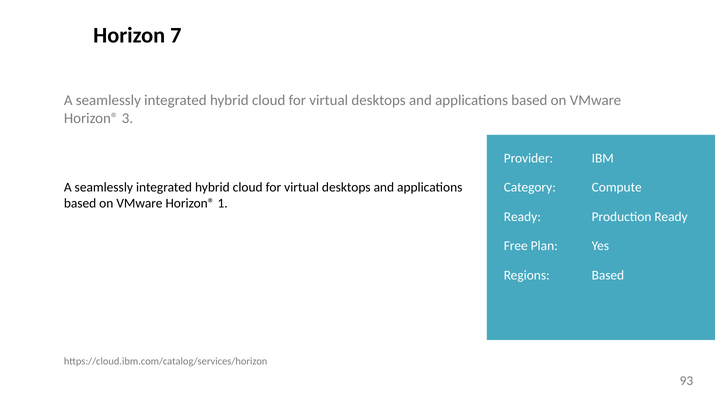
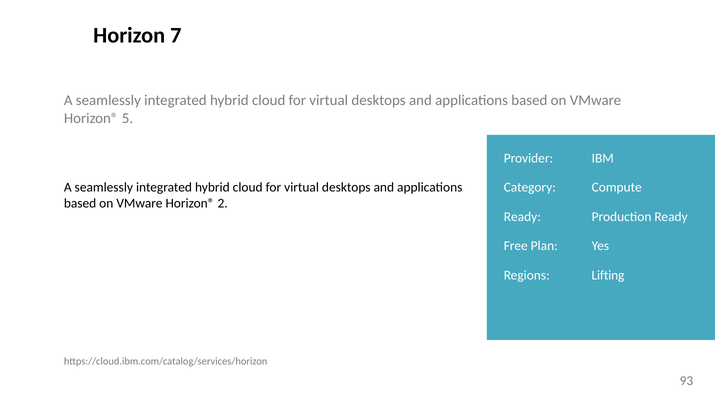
3: 3 -> 5 (128, 118)
1: 1 -> 2 (223, 204)
Regions Based: Based -> Lifting (608, 276)
